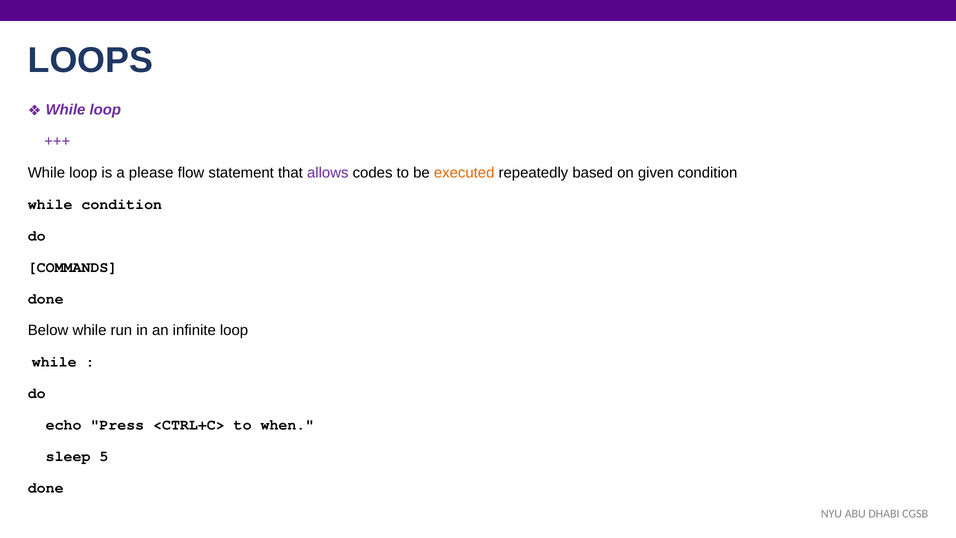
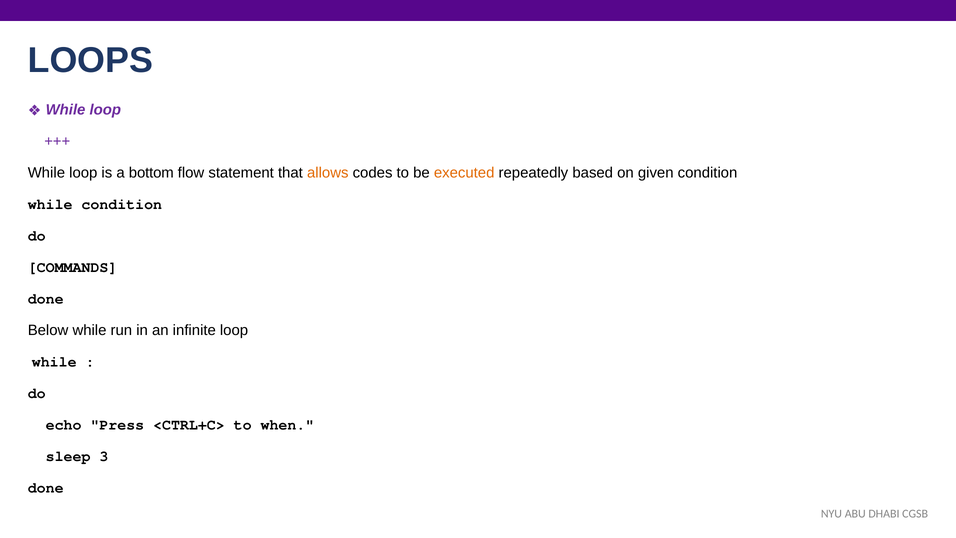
please: please -> bottom (151, 173)
allows colour: purple -> orange (328, 173)
5: 5 -> 3 (104, 456)
